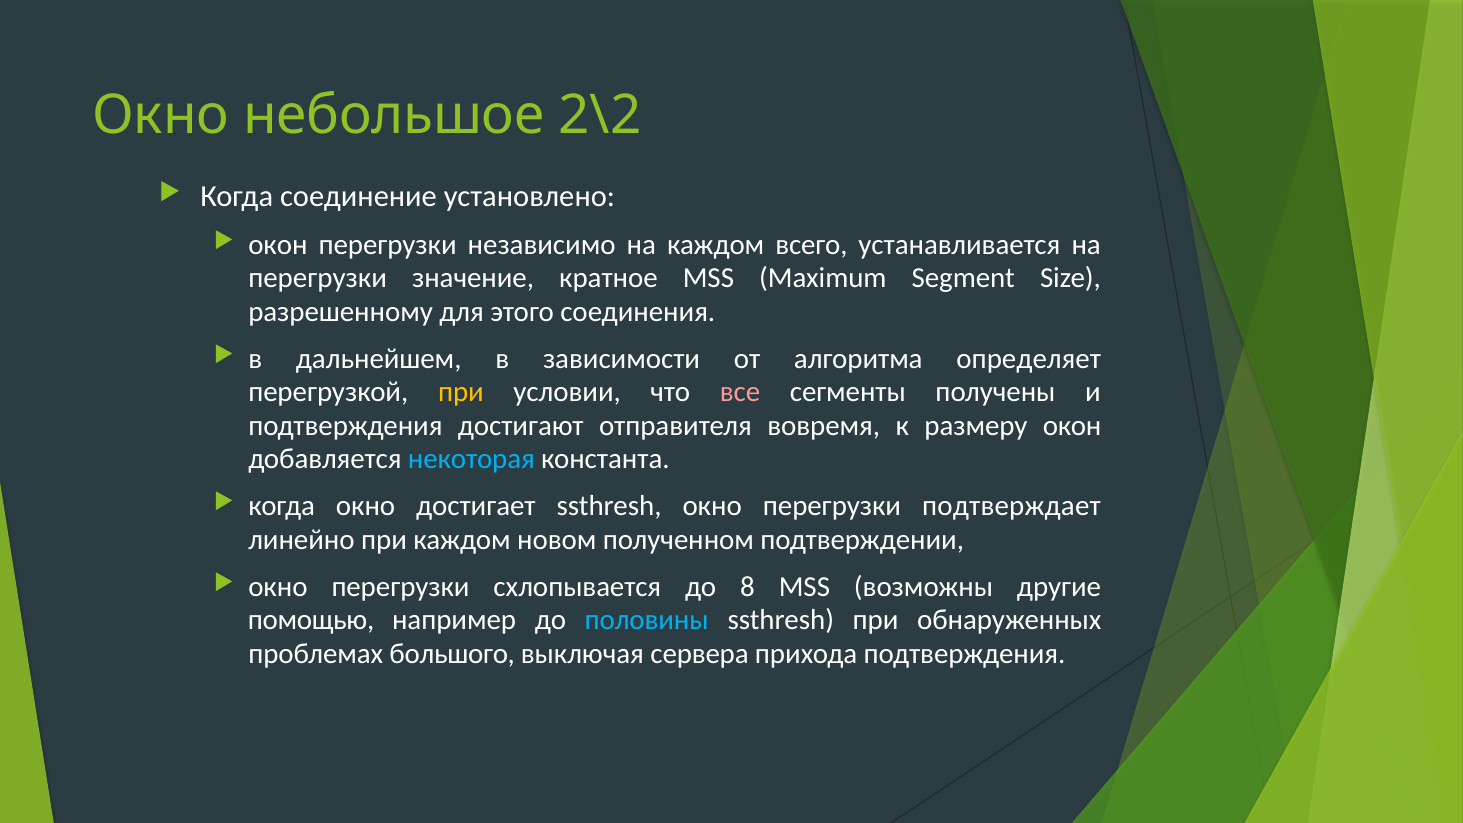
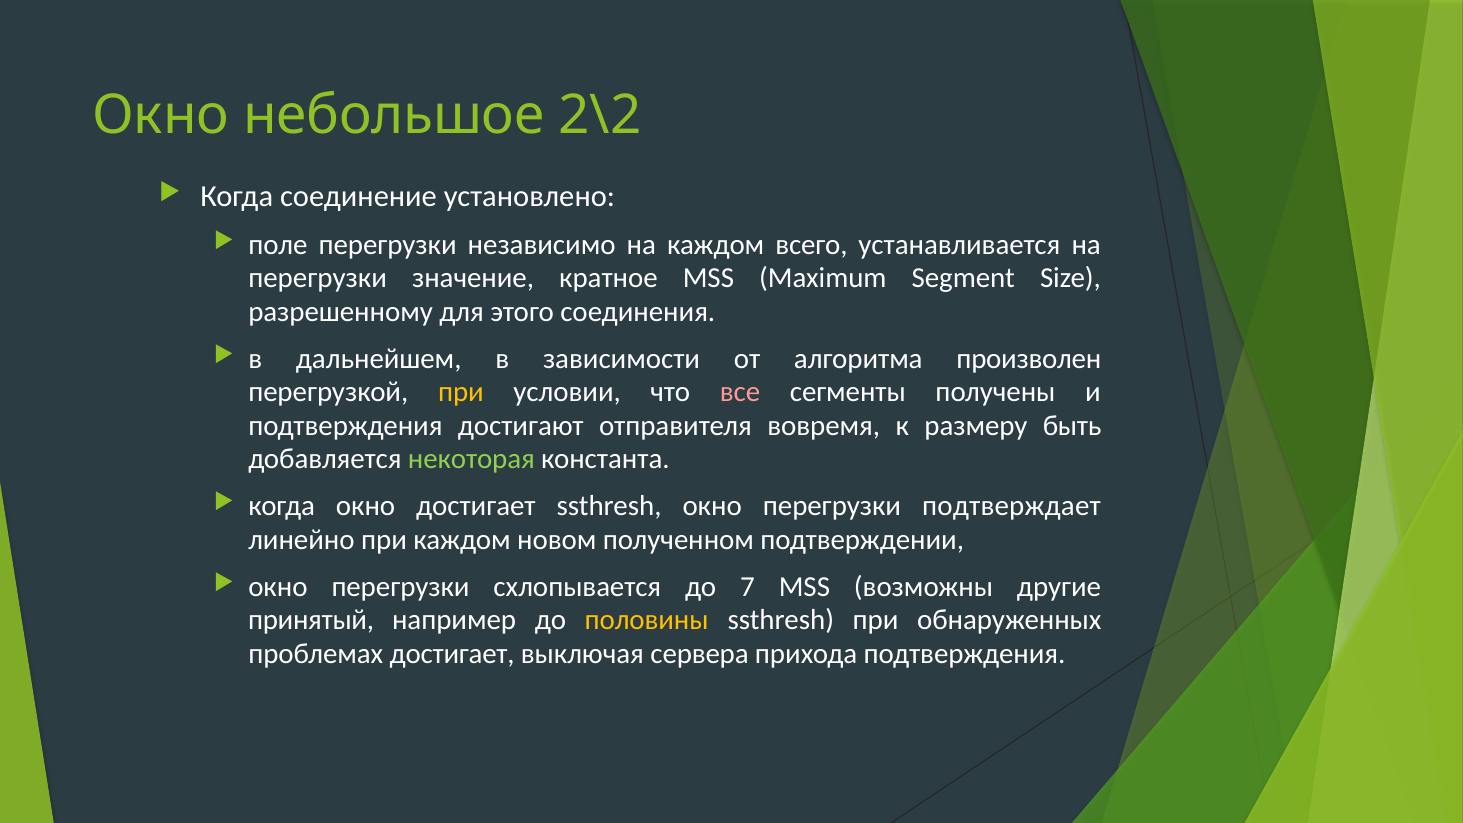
окон: окон -> поле (278, 245)
определяет: определяет -> произволен (1029, 359)
размеру окон: окон -> быть (1072, 426)
некоторая colour: light blue -> light green (471, 459)
8: 8 -> 7 (747, 587)
помощью: помощью -> принятый (311, 620)
половины colour: light blue -> yellow (647, 620)
проблемах большого: большого -> достигает (452, 654)
